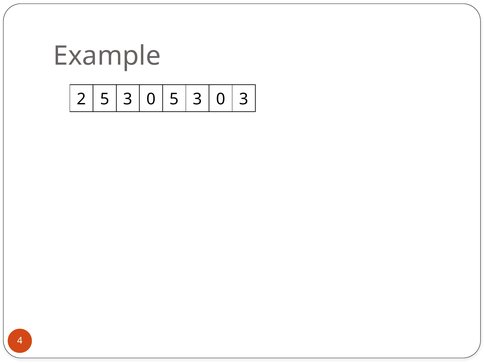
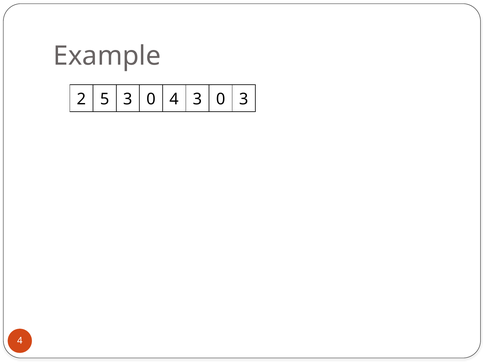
0 5: 5 -> 4 (174, 99)
